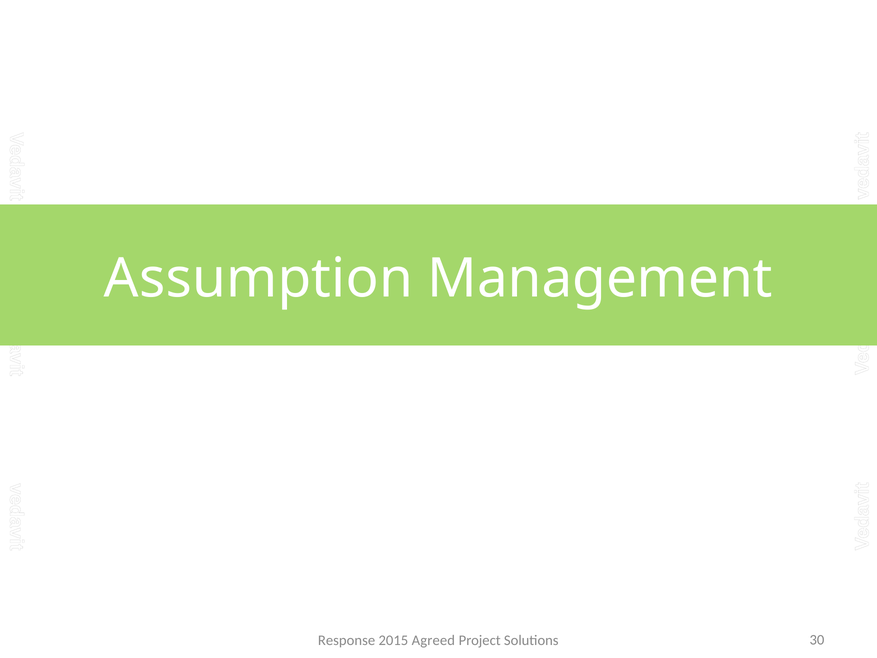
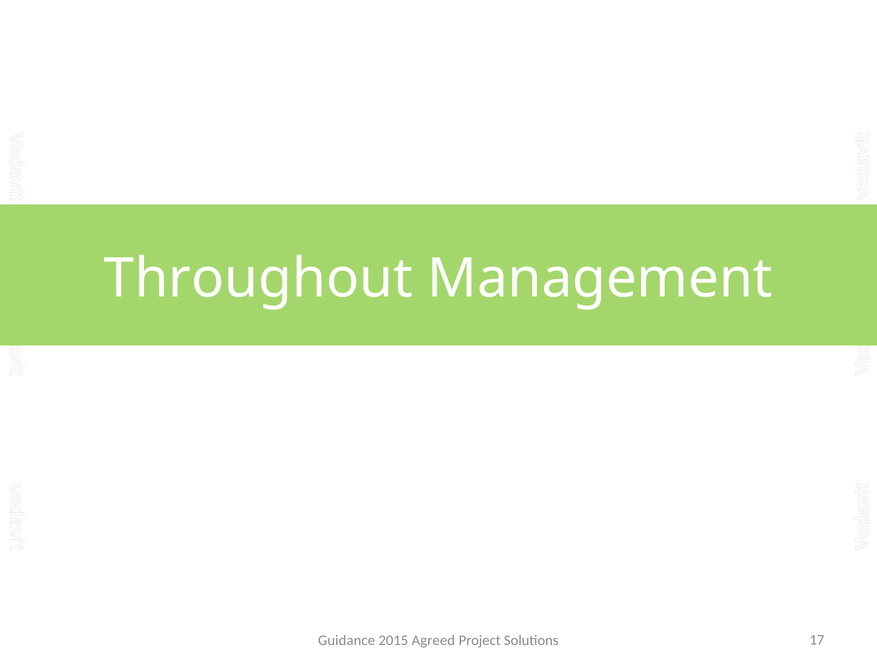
Assumption: Assumption -> Throughout (259, 279)
Response: Response -> Guidance (347, 640)
30: 30 -> 17 (817, 640)
